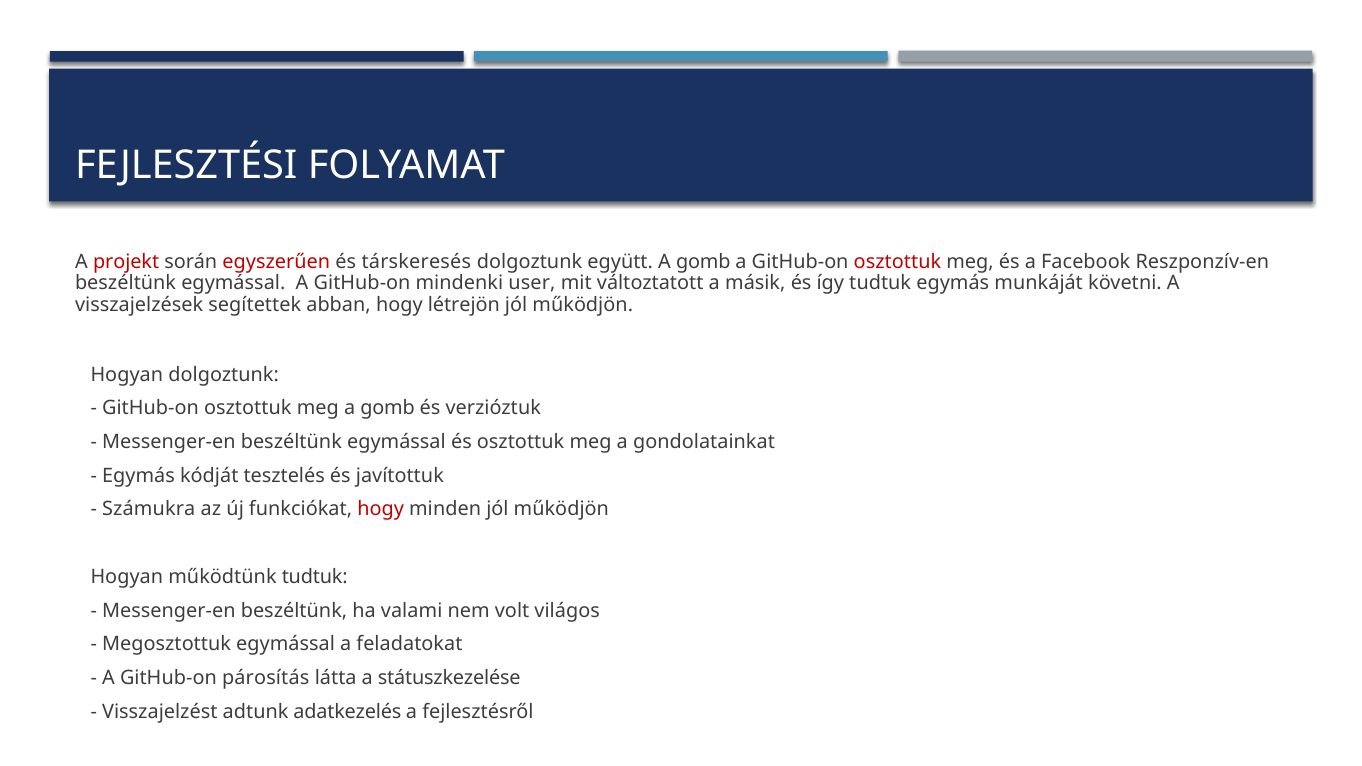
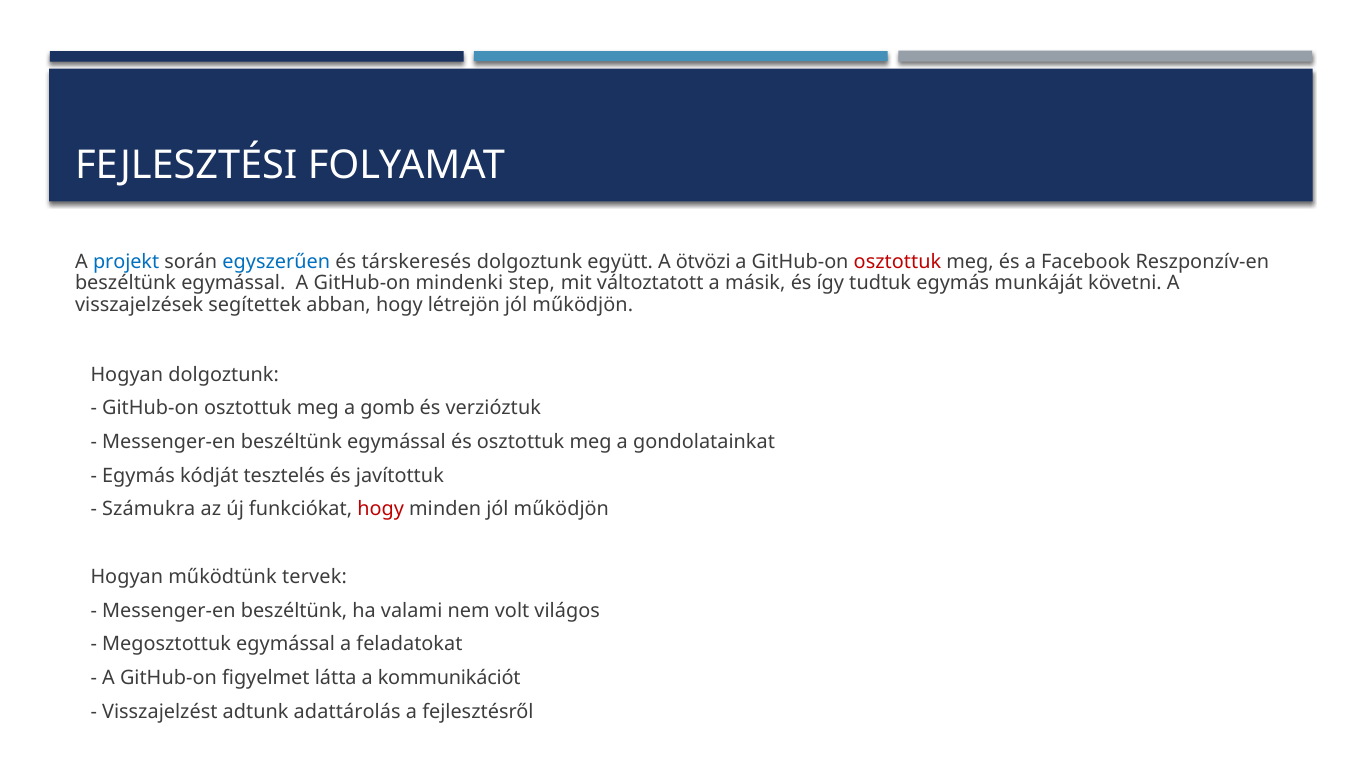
projekt colour: red -> blue (126, 262)
egyszerűen colour: red -> blue (276, 262)
együtt A gomb: gomb -> ötvözi (703, 262)
user: user -> step (532, 283)
működtünk tudtuk: tudtuk -> tervek (315, 577)
párosítás: párosítás -> figyelmet (266, 678)
státuszkezelése: státuszkezelése -> kommunikációt (449, 678)
adatkezelés: adatkezelés -> adattárolás (347, 712)
